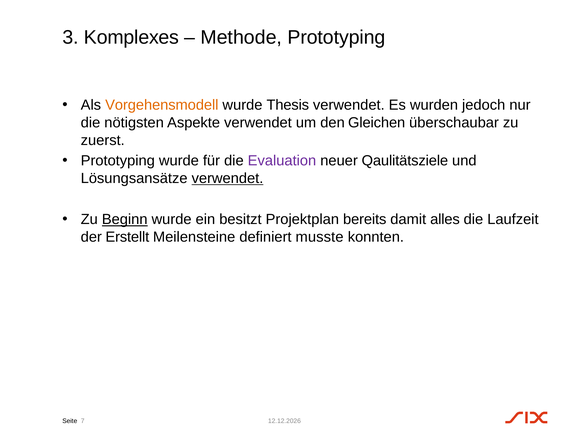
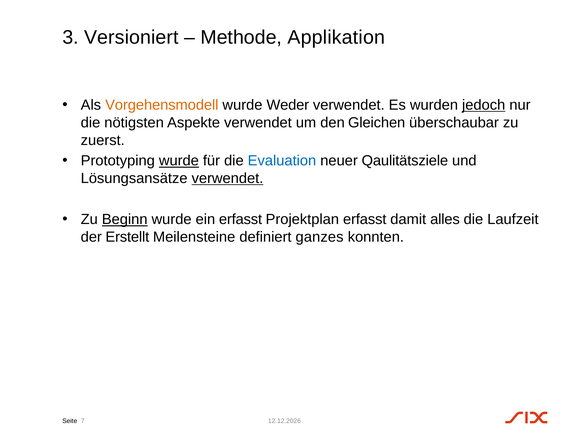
Komplexes: Komplexes -> Versioniert (131, 37)
Methode Prototyping: Prototyping -> Applikation (336, 37)
Thesis: Thesis -> Weder (288, 105)
jedoch underline: none -> present (484, 105)
wurde underline: none -> present (179, 161)
Evaluation colour: purple -> blue (282, 161)
ein besitzt: besitzt -> erfasst (241, 220)
Projektplan bereits: bereits -> erfasst (365, 220)
musste: musste -> ganzes (320, 237)
